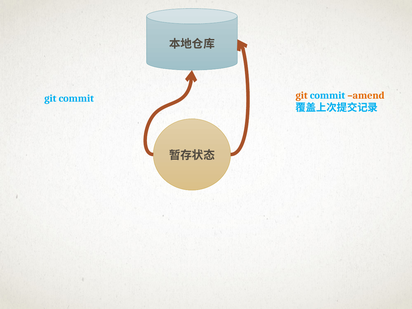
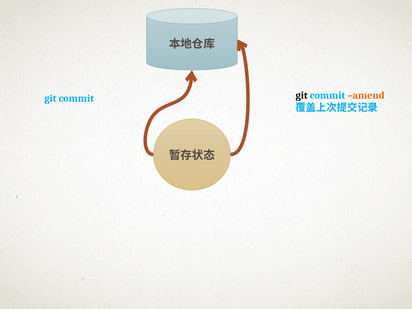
git colour: orange -> black (302, 95)
